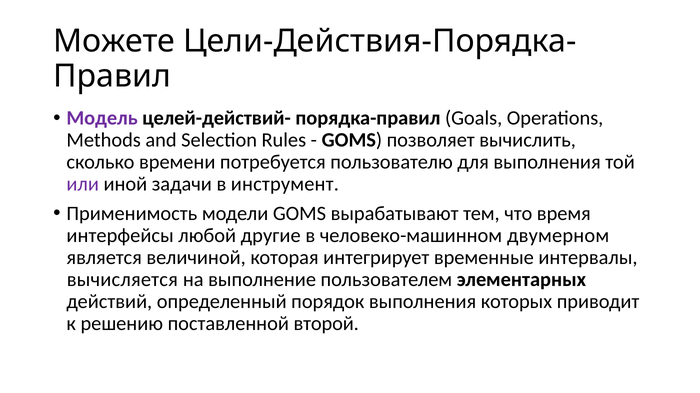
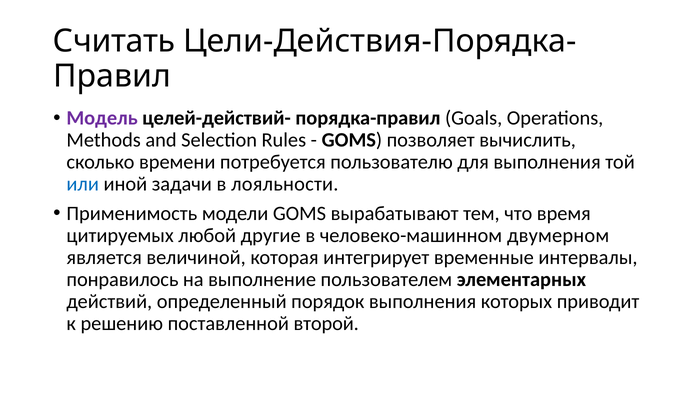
Можете: Можете -> Считать (114, 41)
или colour: purple -> blue (83, 185)
инструмент: инструмент -> лояльности (285, 185)
интерфейсы: интерфейсы -> цитируемых (120, 236)
вычисляется: вычисляется -> понравилось (122, 280)
